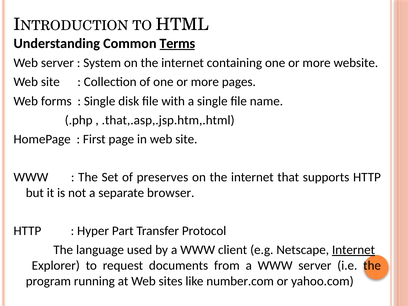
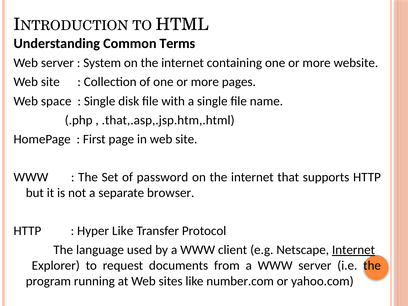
Terms underline: present -> none (177, 43)
forms: forms -> space (56, 101)
preserves: preserves -> password (162, 177)
Hyper Part: Part -> Like (123, 231)
